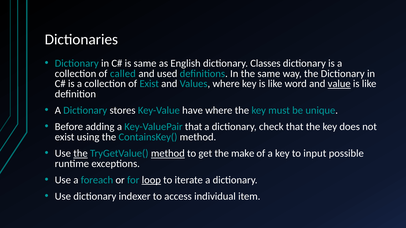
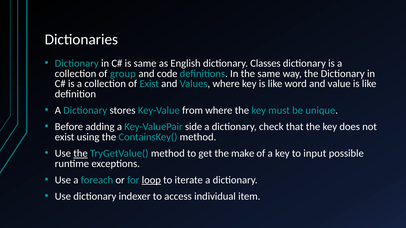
called: called -> group (123, 74)
used: used -> code (167, 74)
value underline: present -> none (339, 84)
have: have -> from (193, 111)
Key-ValuePair that: that -> side (194, 127)
method underline: present -> none (168, 154)
